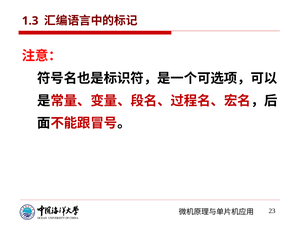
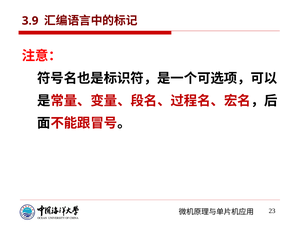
1.3: 1.3 -> 3.9 (30, 21)
